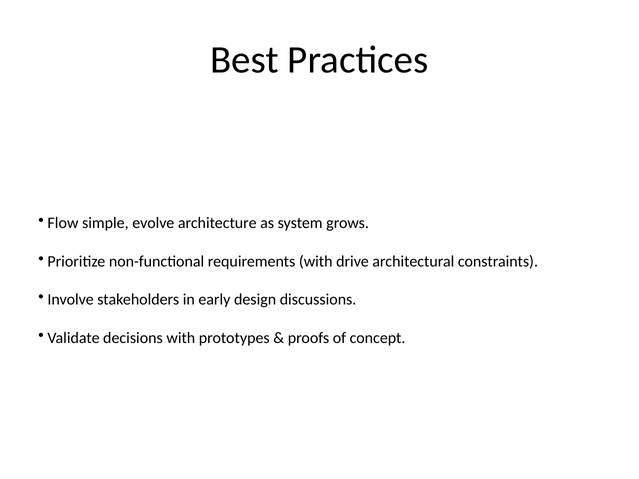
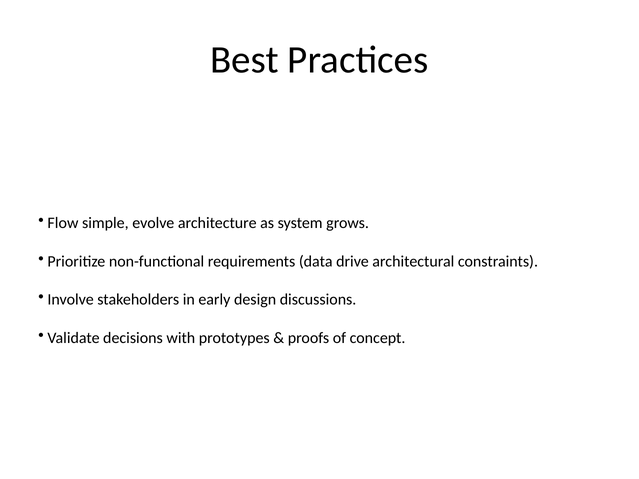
requirements with: with -> data (316, 261)
